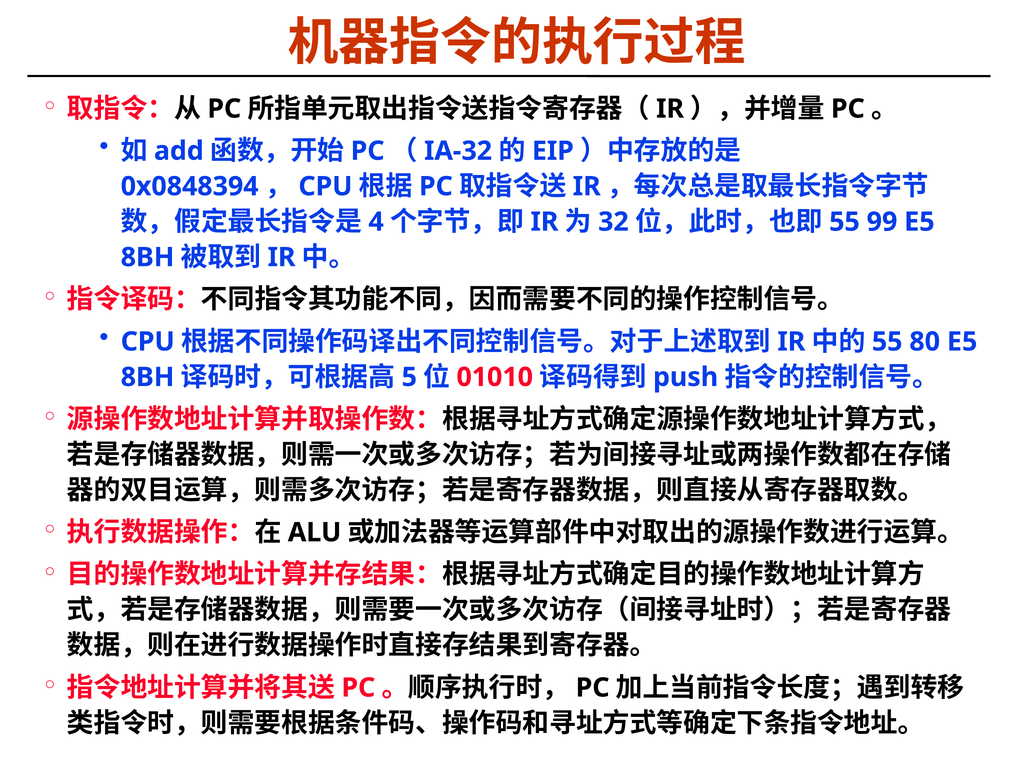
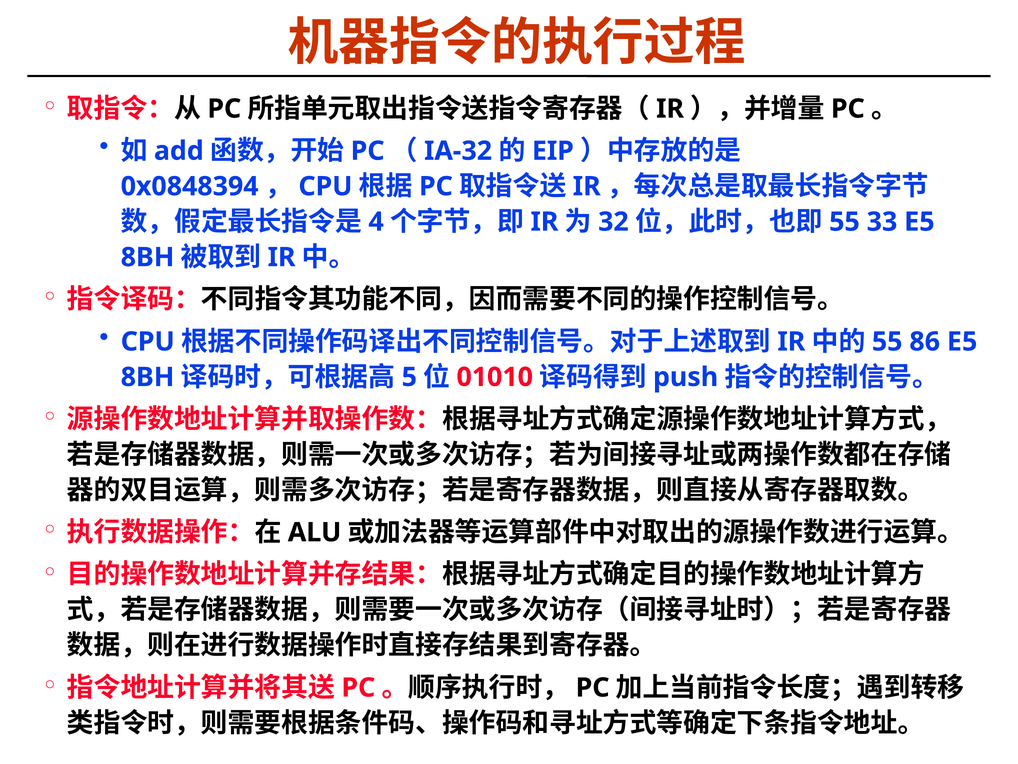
99: 99 -> 33 (882, 222)
80: 80 -> 86 (925, 341)
